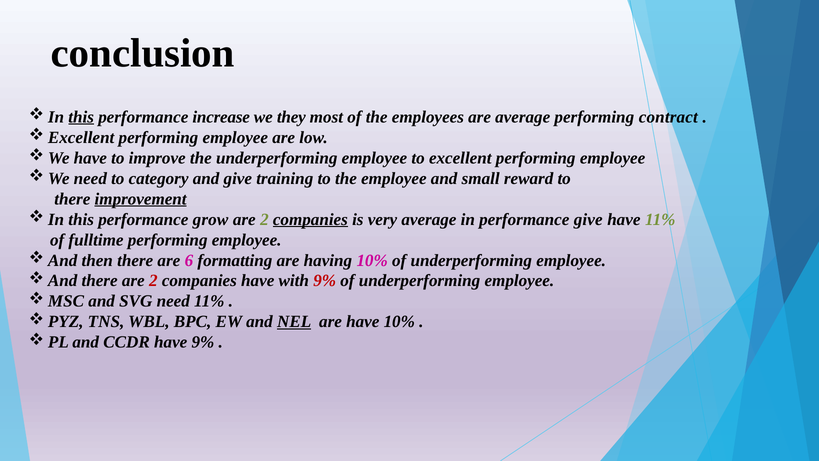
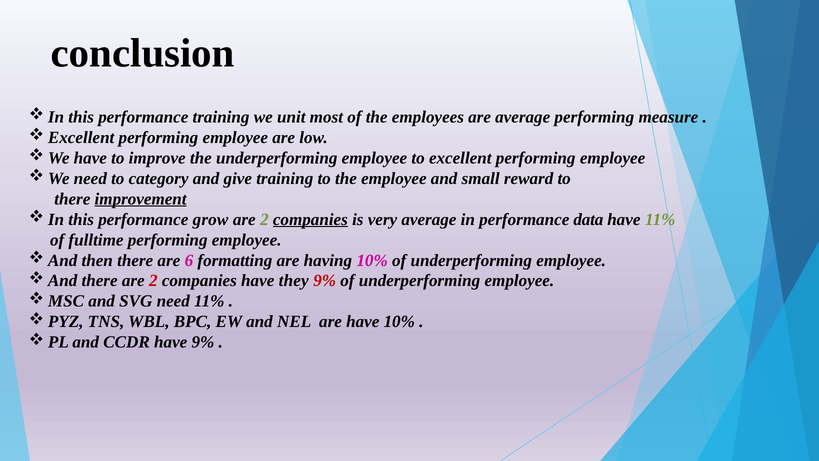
this underline: present -> none (81, 117)
performance increase: increase -> training (221, 117)
they: they -> unit (291, 117)
contract: contract -> measure (668, 117)
performance give: give -> data (588, 219)
with: with -> they (294, 281)
NEL underline: present -> none (294, 322)
